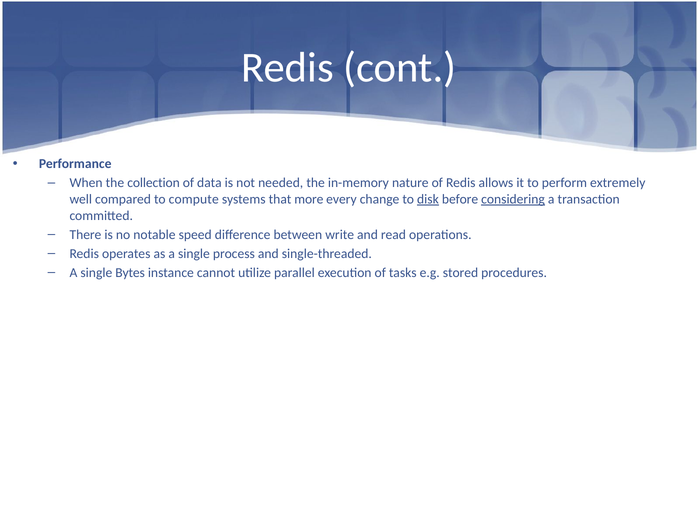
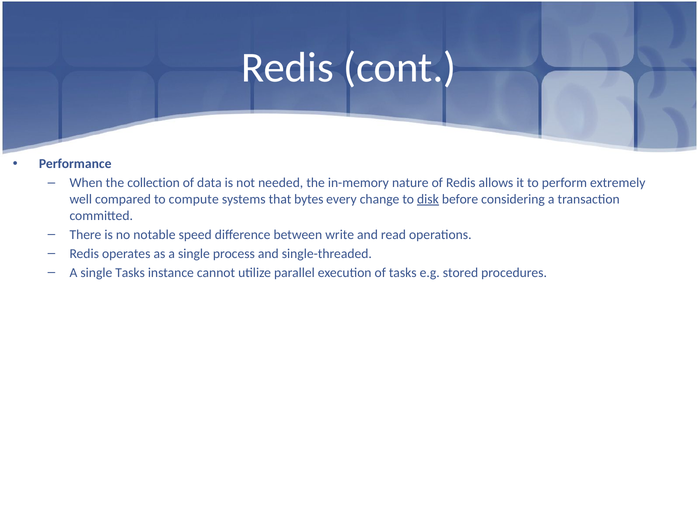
more: more -> bytes (309, 199)
considering underline: present -> none (513, 199)
single Bytes: Bytes -> Tasks (130, 272)
